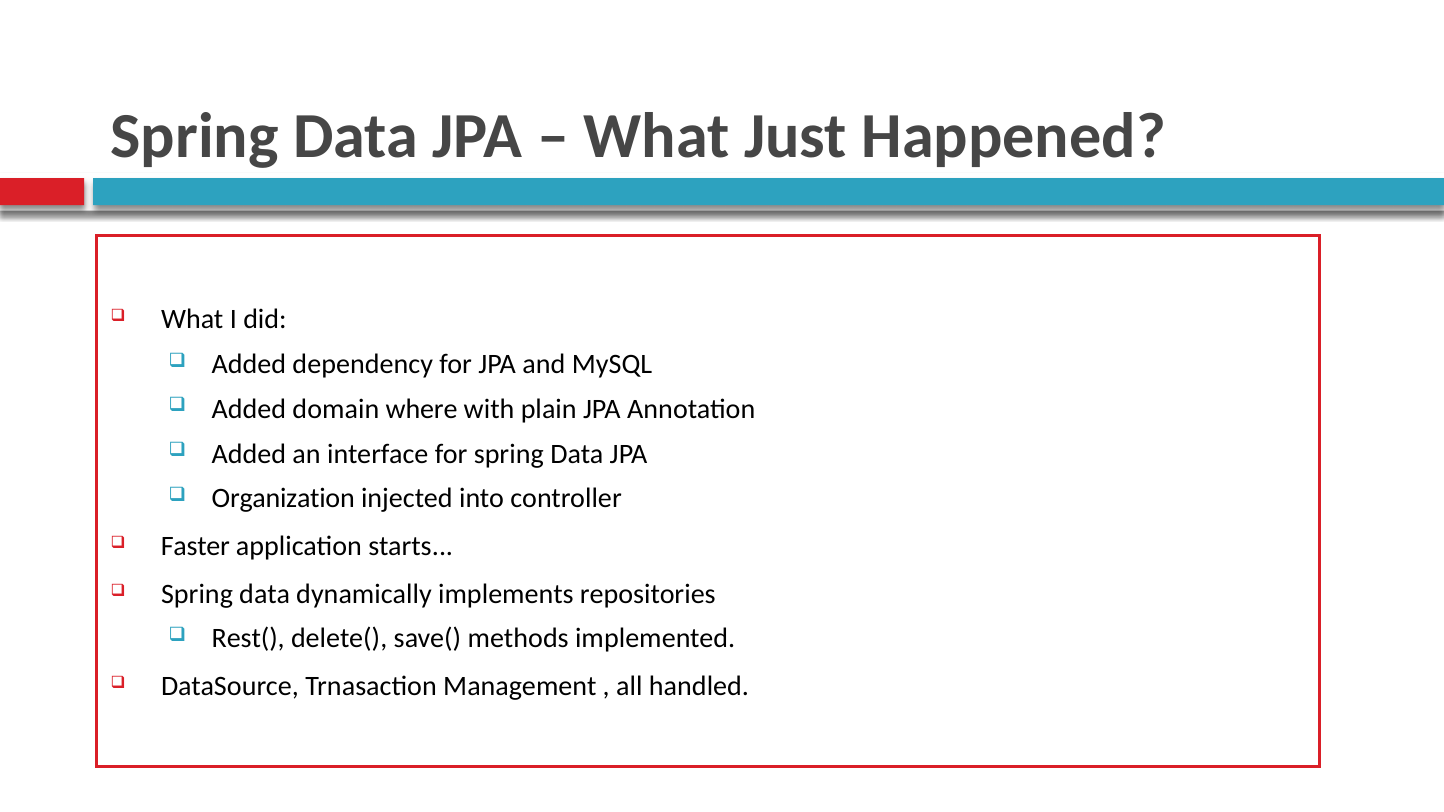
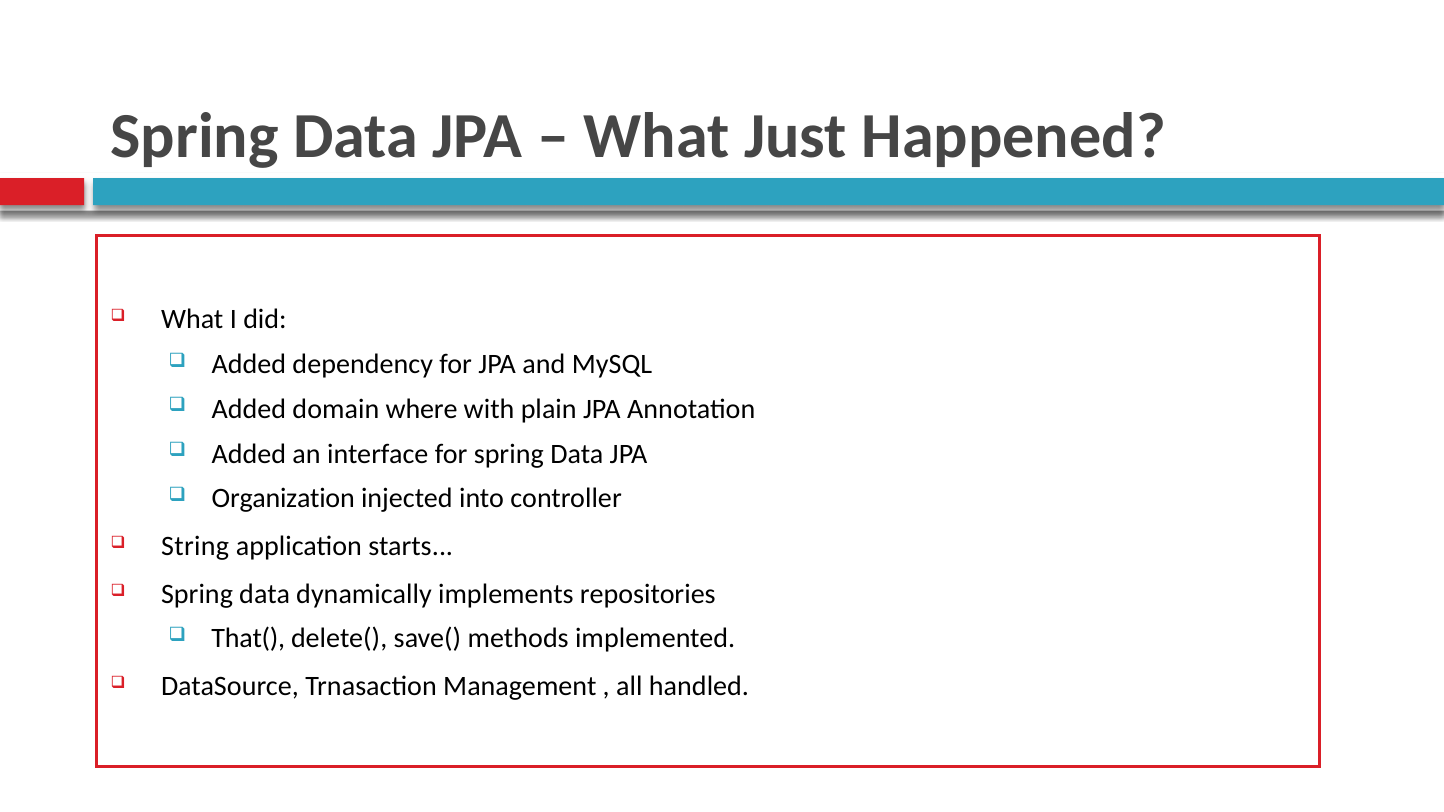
Faster: Faster -> String (195, 546)
Rest(: Rest( -> That( (248, 639)
